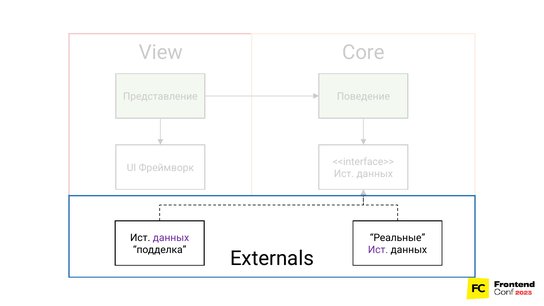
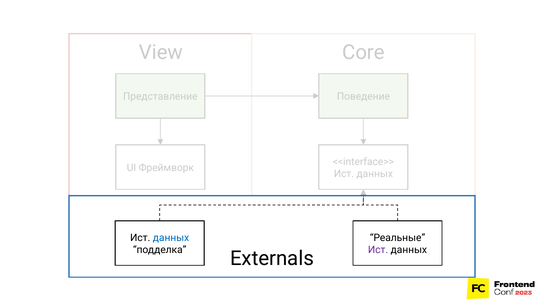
данных colour: purple -> blue (171, 238)
